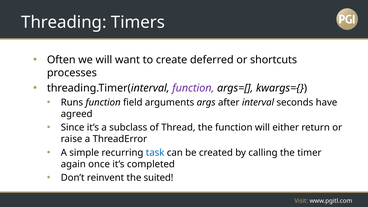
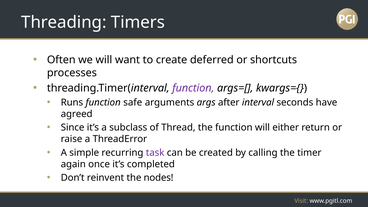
field: field -> safe (133, 102)
task colour: blue -> purple (155, 153)
suited: suited -> nodes (158, 178)
